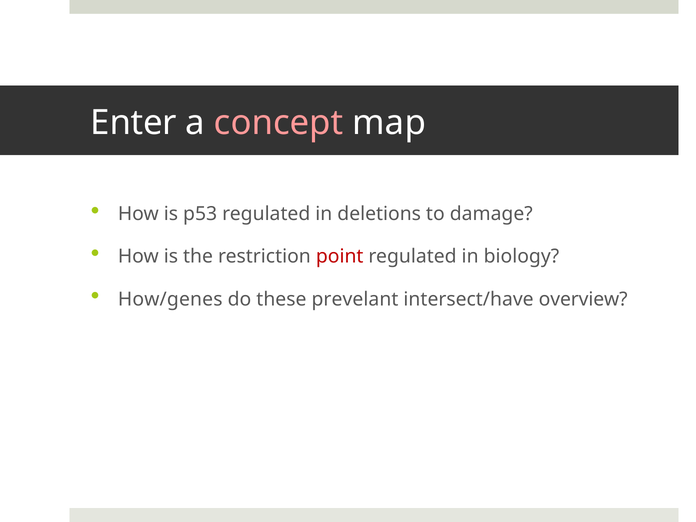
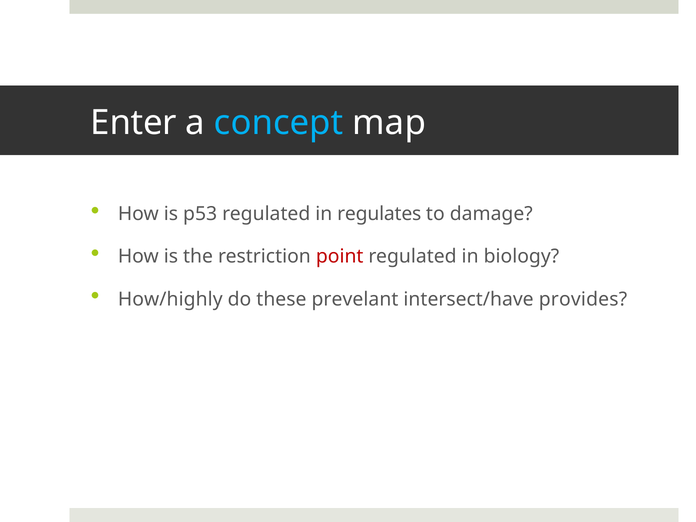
concept colour: pink -> light blue (279, 123)
deletions: deletions -> regulates (379, 214)
How/genes: How/genes -> How/highly (170, 299)
overview: overview -> provides (583, 299)
